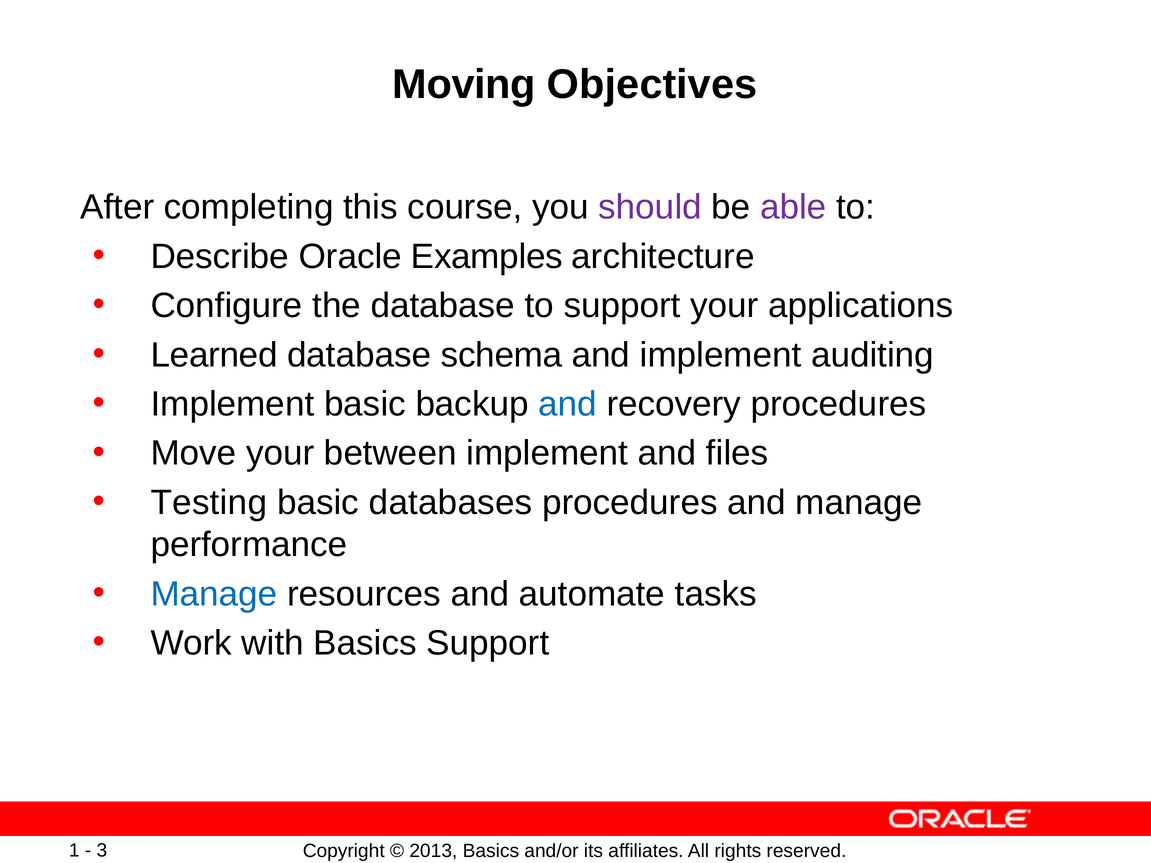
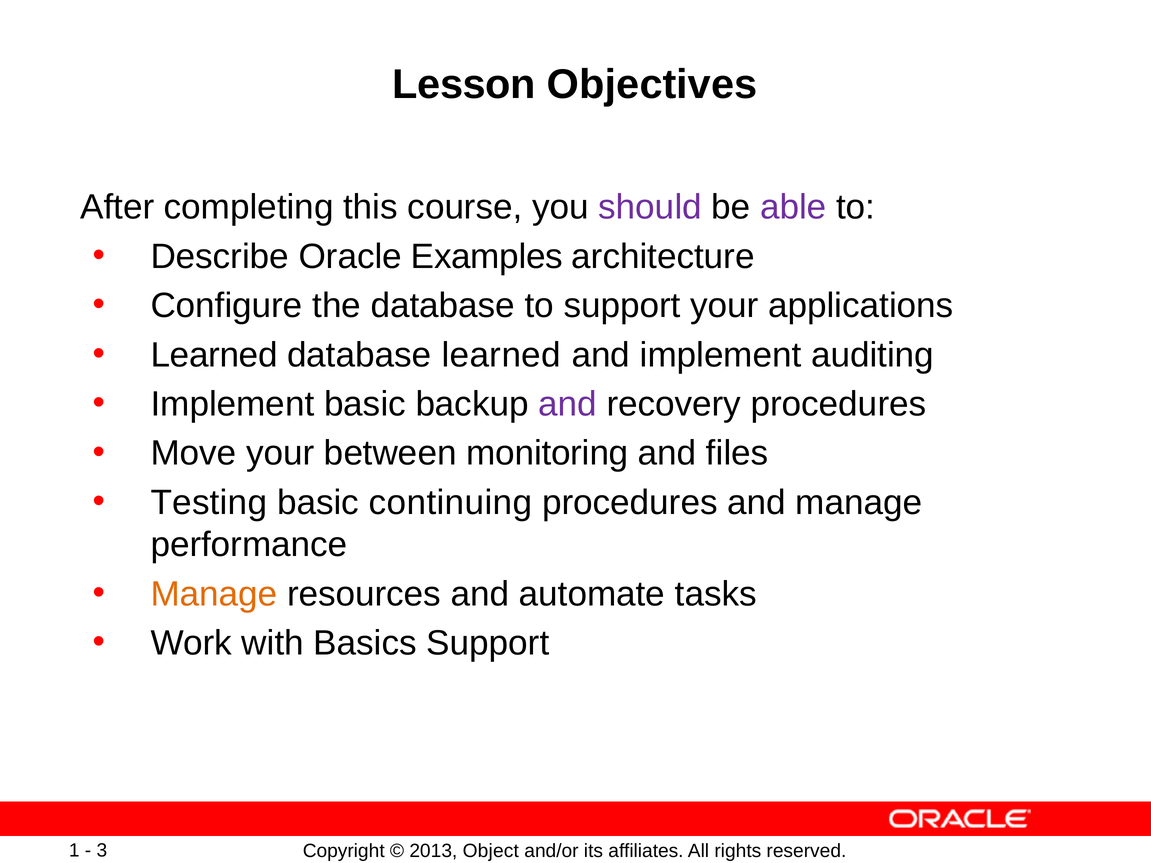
Moving: Moving -> Lesson (464, 85)
database schema: schema -> learned (501, 355)
and colour: blue -> purple (568, 404)
between implement: implement -> monitoring (547, 453)
databases: databases -> continuing (451, 503)
Manage colour: blue -> orange (214, 594)
Basics: Basics -> Object (491, 851)
